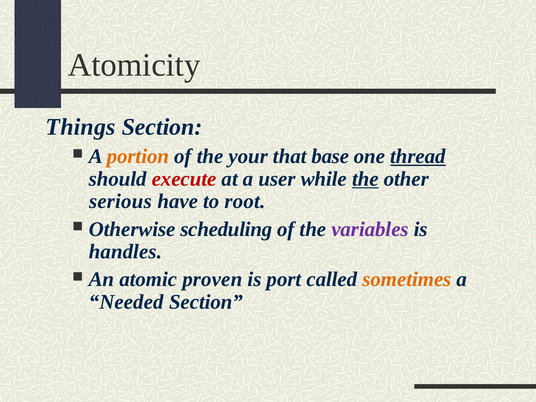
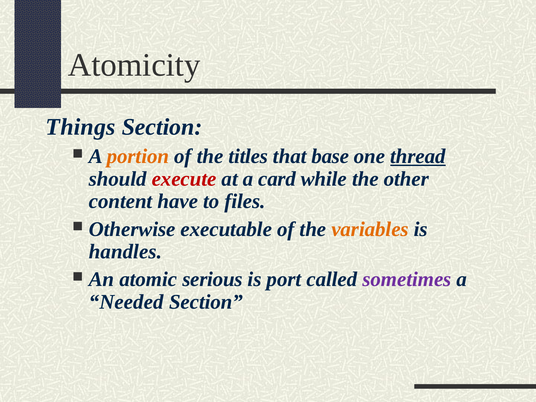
your: your -> titles (248, 156)
user: user -> card (277, 179)
the underline: present -> none (365, 179)
serious: serious -> content (121, 201)
root: root -> files (245, 201)
scheduling: scheduling -> executable (226, 229)
variables colour: purple -> orange (370, 229)
proven: proven -> serious (212, 279)
sometimes colour: orange -> purple (407, 279)
